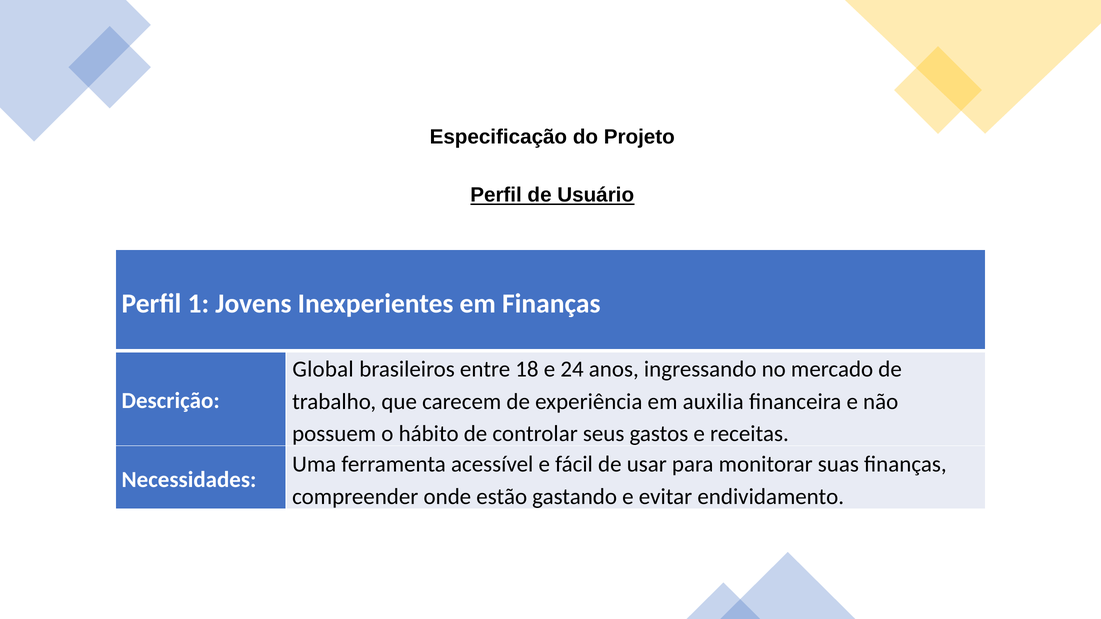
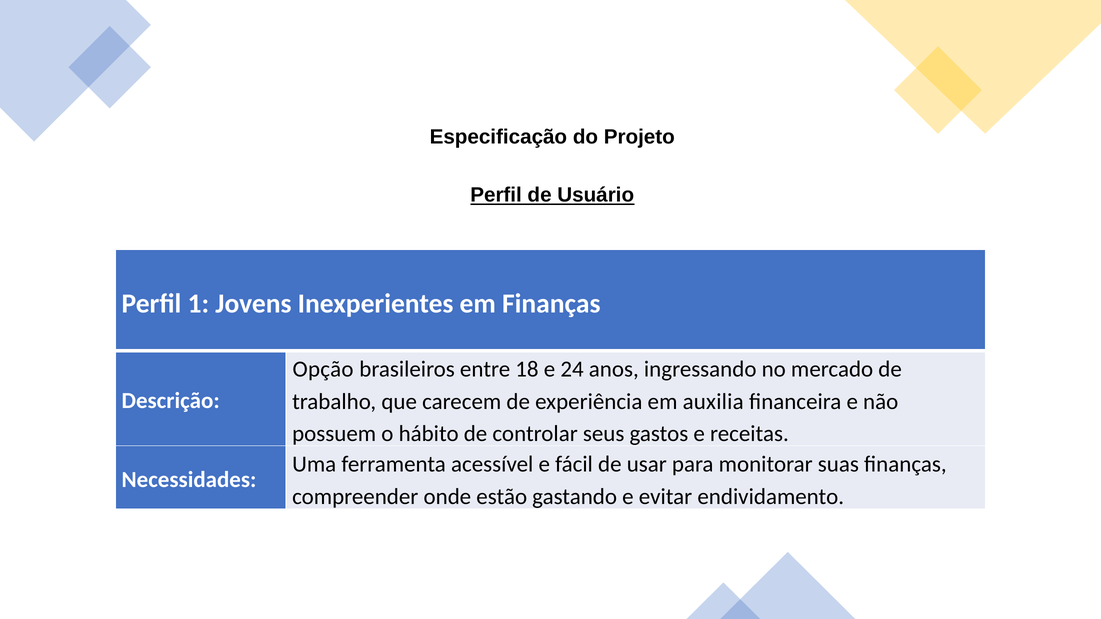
Global: Global -> Opção (323, 369)
